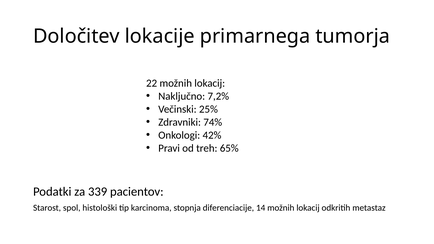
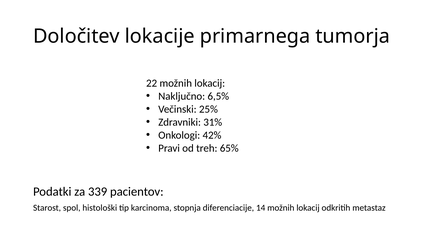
7,2%: 7,2% -> 6,5% (218, 96)
74%: 74% -> 31% (213, 122)
